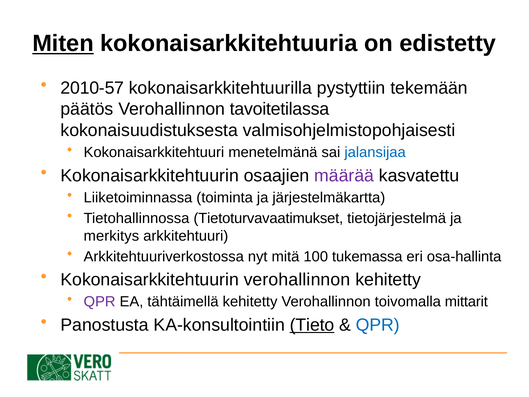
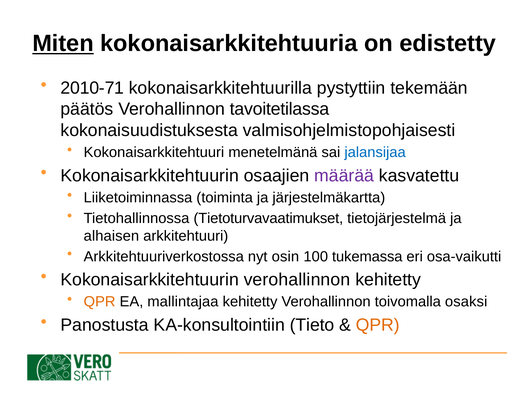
2010-57: 2010-57 -> 2010-71 (92, 88)
merkitys: merkitys -> alhaisen (111, 236)
mitä: mitä -> osin (285, 256)
osa-hallinta: osa-hallinta -> osa-vaikutti (464, 256)
QPR colour: purple -> orange (100, 302)
tähtäimellä: tähtäimellä -> mallintajaa (183, 302)
mittarit: mittarit -> osaksi (466, 302)
Tieto underline: present -> none (312, 325)
QPR colour: blue -> orange (378, 325)
